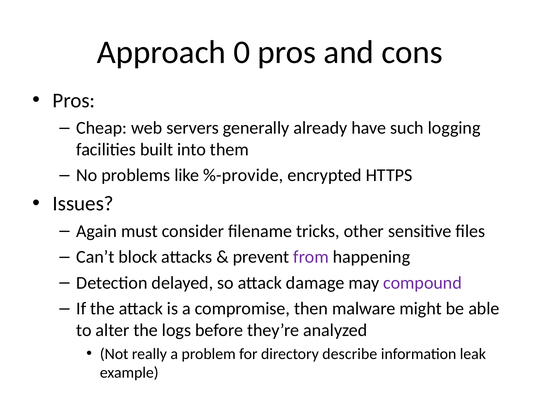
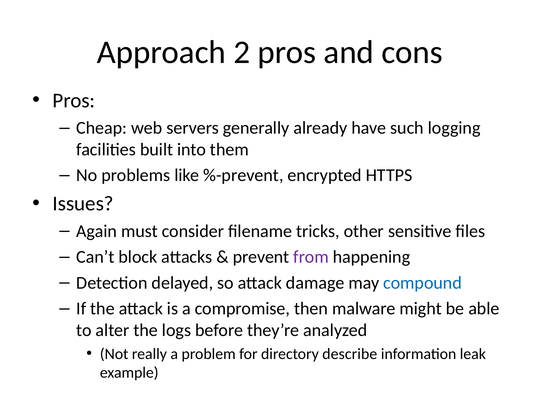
0: 0 -> 2 (242, 52)
%-provide: %-provide -> %-prevent (243, 175)
compound colour: purple -> blue (423, 283)
